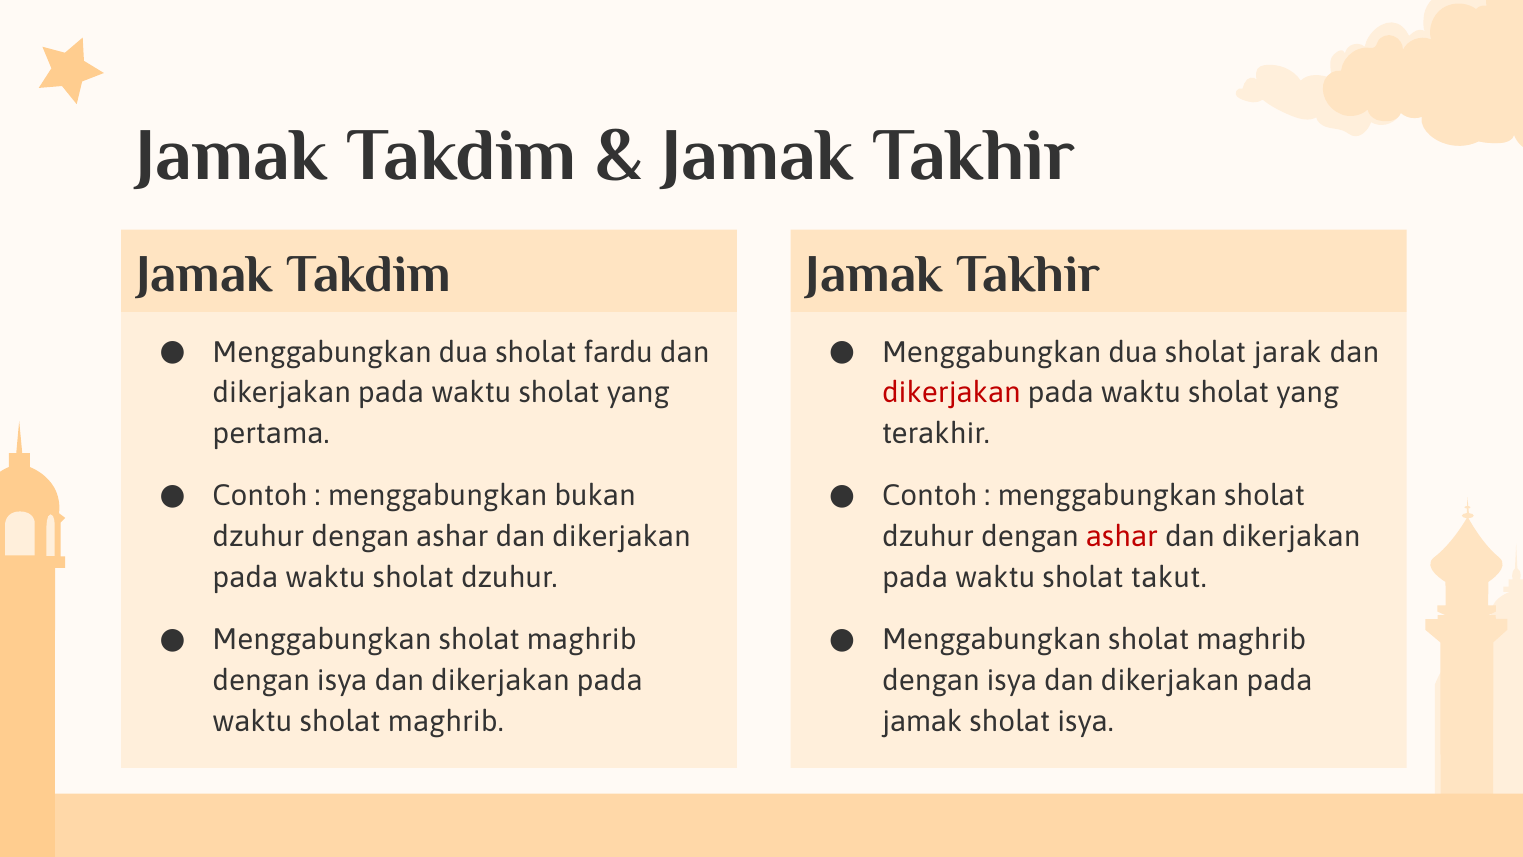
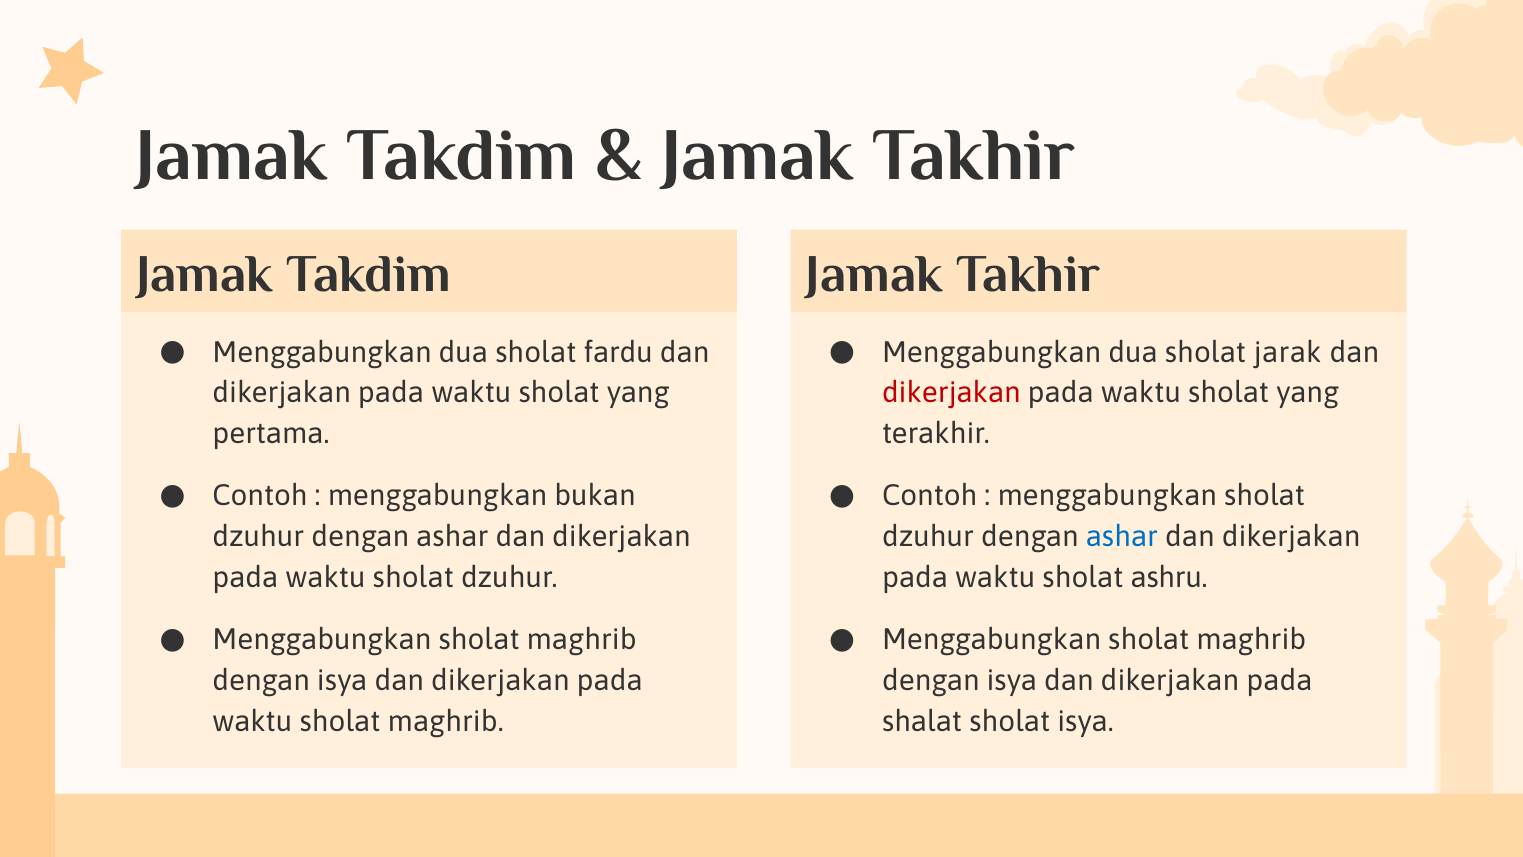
ashar colour: red -> blue (1122, 537)
takut: takut -> ashru (1169, 578)
jamak: jamak -> shalat (922, 721)
